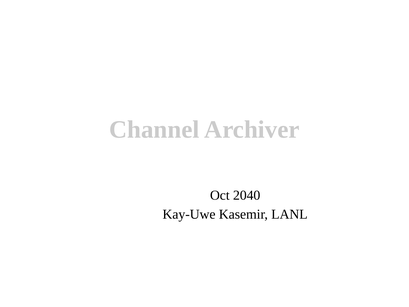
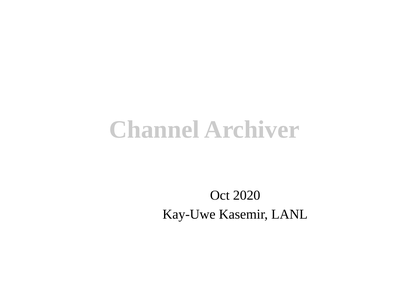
2040: 2040 -> 2020 (247, 195)
